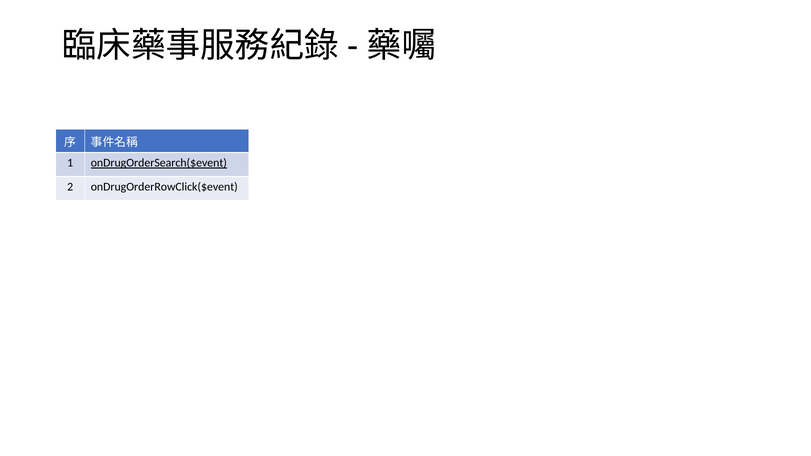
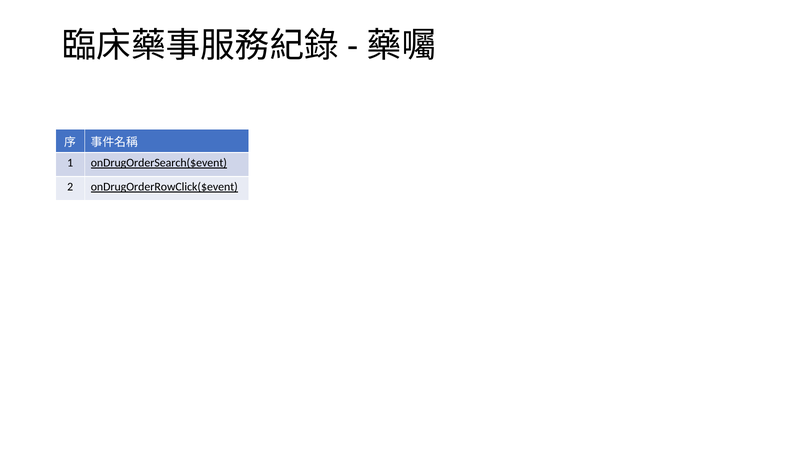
onDrugOrderRowClick($event underline: none -> present (164, 187)
